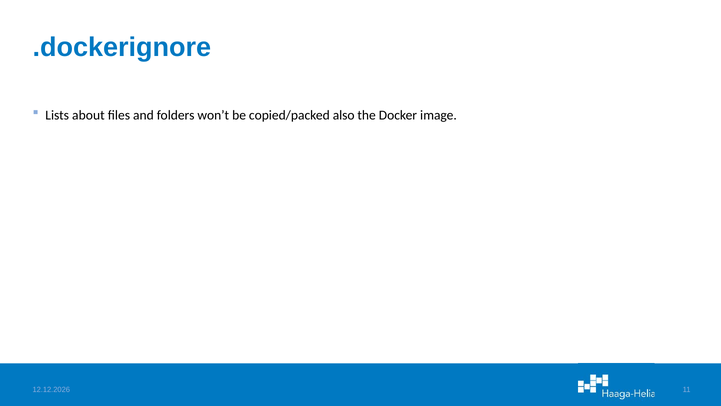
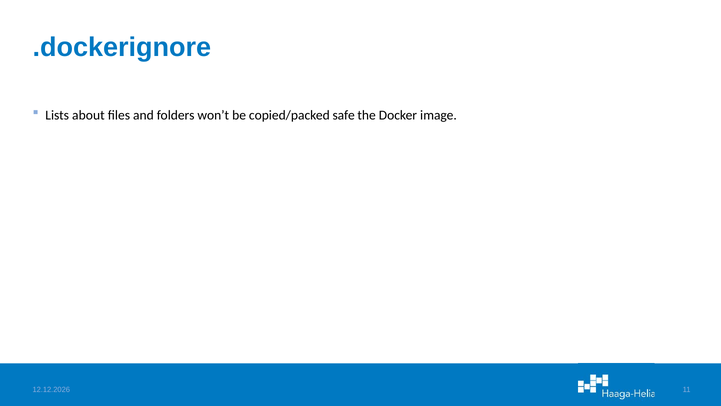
also: also -> safe (344, 115)
